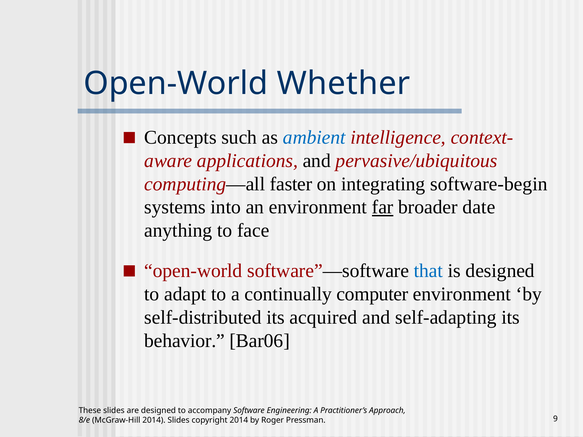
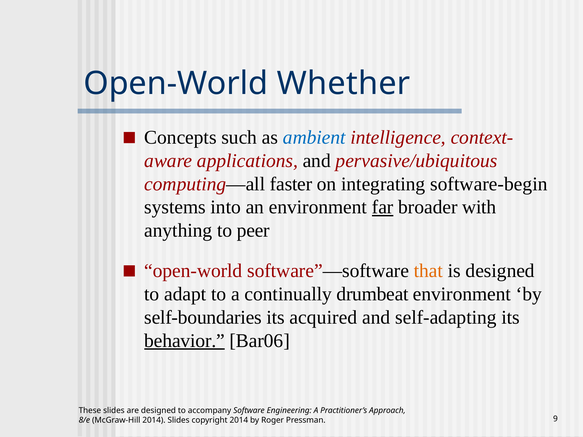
date: date -> with (479, 207)
face: face -> peer (253, 231)
that colour: blue -> orange (428, 271)
computer: computer -> drumbeat (372, 294)
self-distributed: self-distributed -> self-boundaries (203, 317)
behavior underline: none -> present (185, 341)
